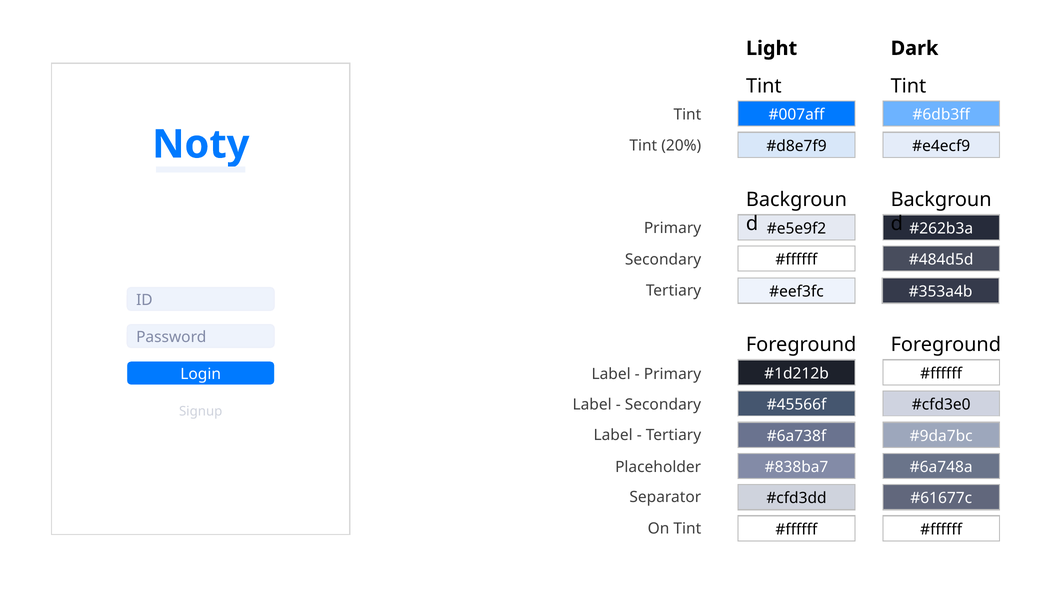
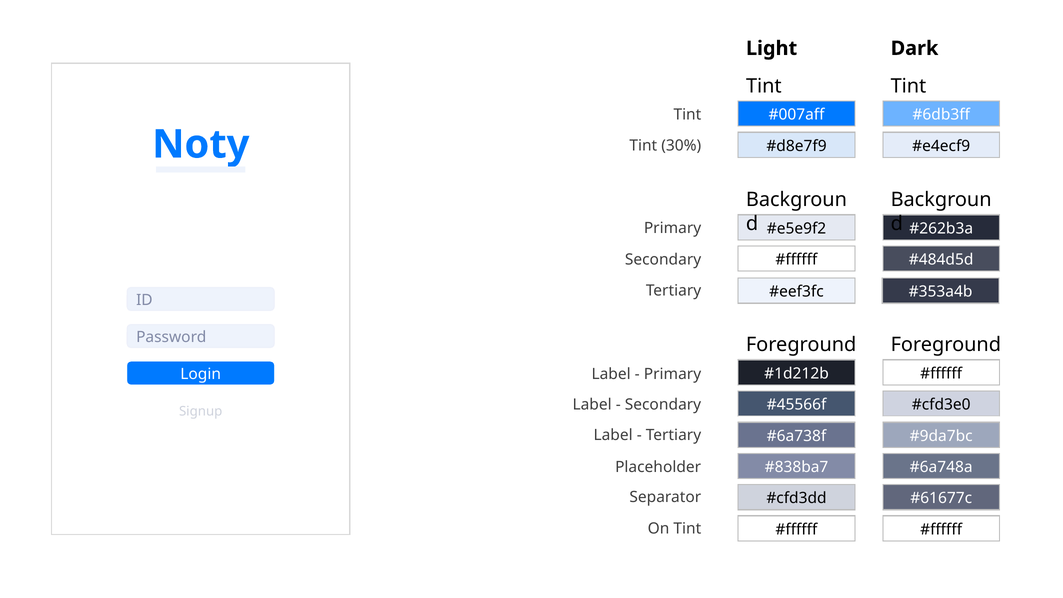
20%: 20% -> 30% (681, 146)
